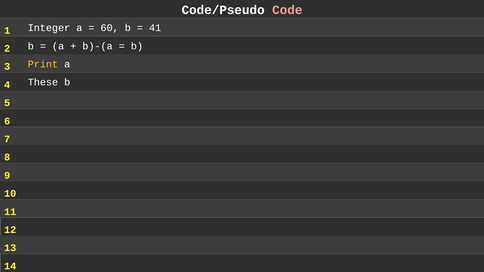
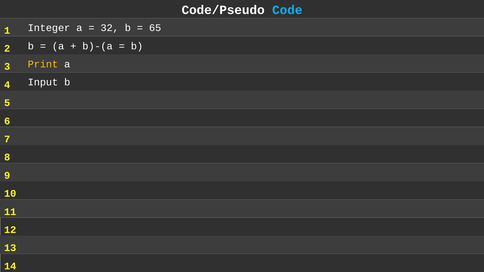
Code colour: pink -> light blue (287, 10)
60: 60 -> 32 (110, 28)
41: 41 -> 65 (155, 28)
These: These -> Input (43, 82)
